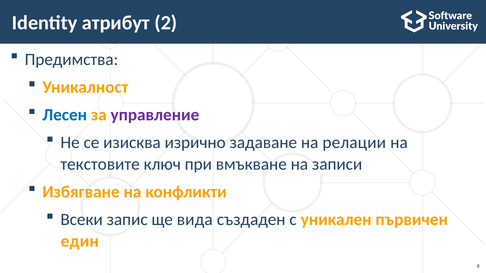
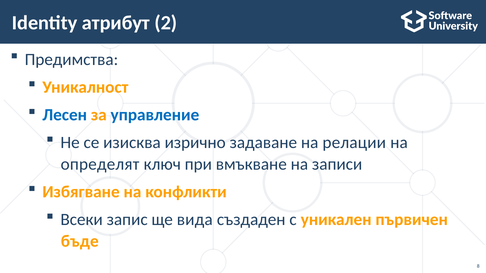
управление colour: purple -> blue (155, 115)
текстовите: текстовите -> определят (100, 164)
един: един -> бъде (80, 242)
